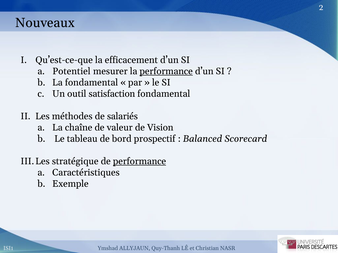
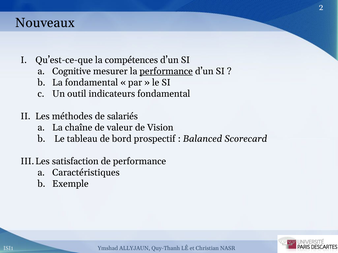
efficacement: efficacement -> compétences (131, 60)
Potentiel: Potentiel -> Cognitive (72, 71)
satisfaction: satisfaction -> indicateurs (112, 94)
stratégique: stratégique -> satisfaction (75, 162)
performance underline: present -> none (140, 162)
